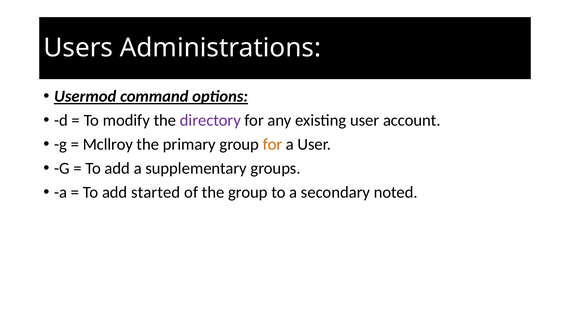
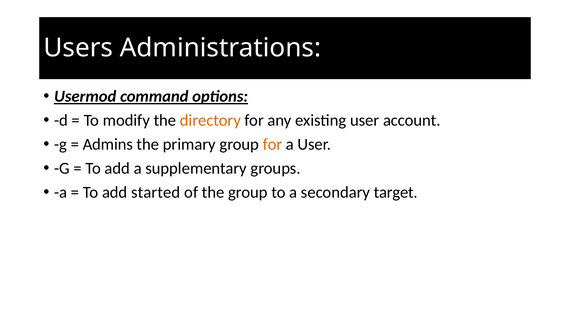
directory colour: purple -> orange (210, 120)
Mcllroy: Mcllroy -> Admins (108, 144)
noted: noted -> target (396, 192)
